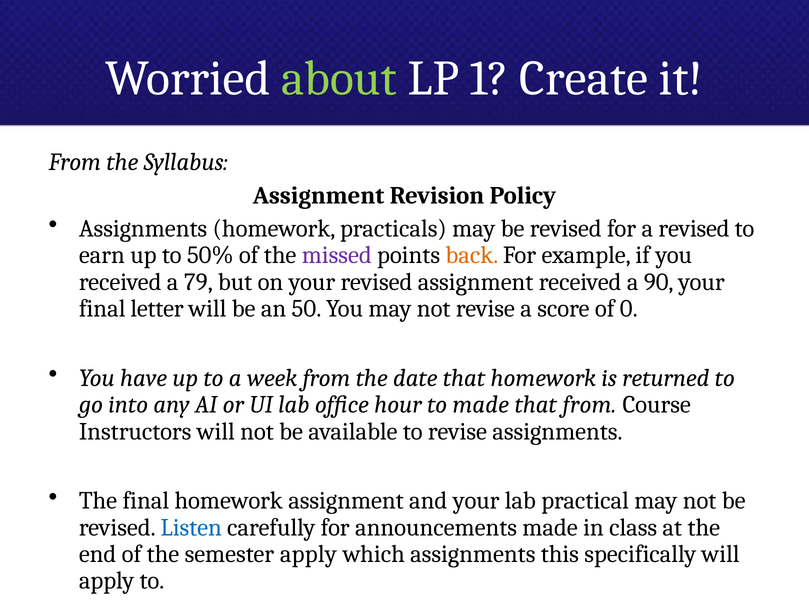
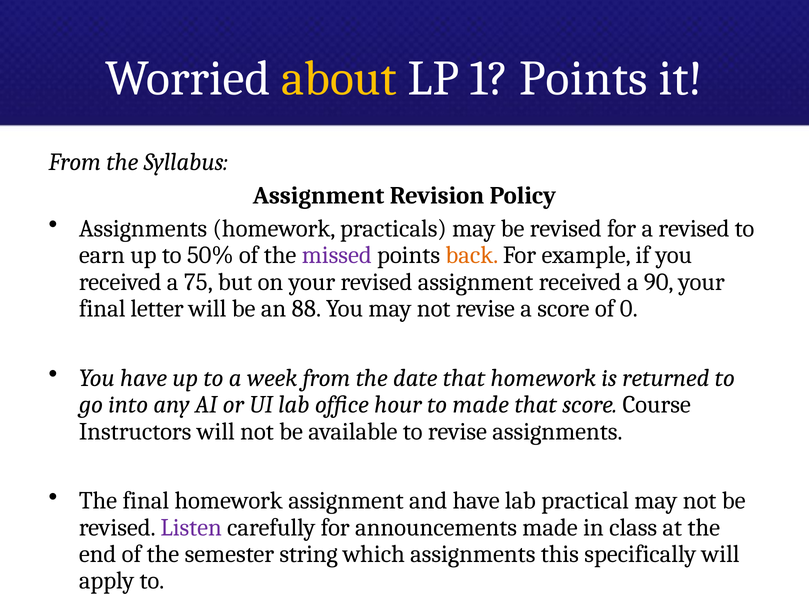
about colour: light green -> yellow (339, 78)
1 Create: Create -> Points (584, 78)
79: 79 -> 75 (198, 282)
50: 50 -> 88 (306, 309)
that from: from -> score (590, 405)
and your: your -> have (476, 500)
Listen colour: blue -> purple (191, 527)
semester apply: apply -> string (309, 554)
